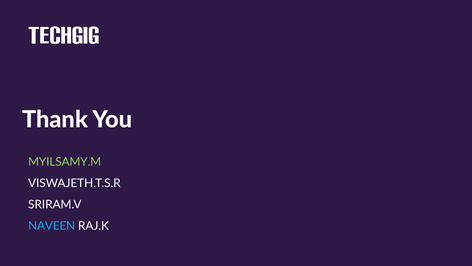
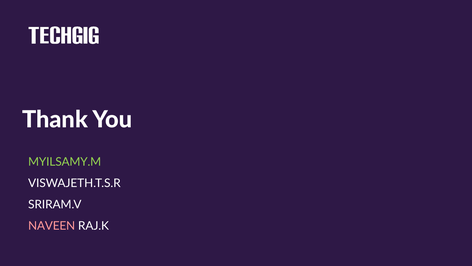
NAVEEN colour: light blue -> pink (52, 225)
